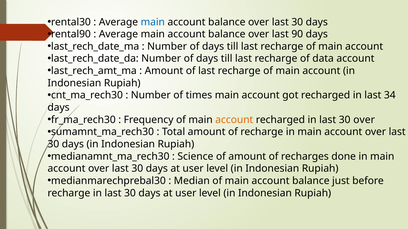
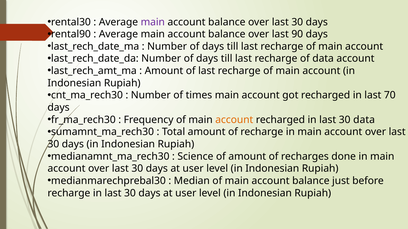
main colour: blue -> purple (153, 22)
34: 34 -> 70 (390, 95)
30 over: over -> data (364, 120)
